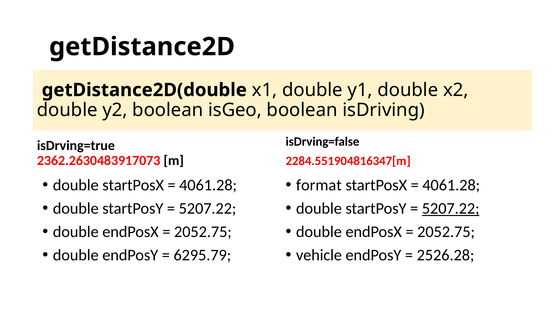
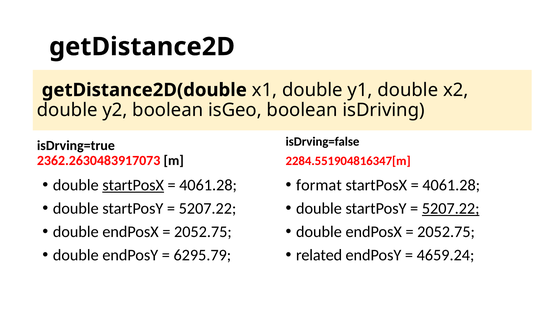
startPosX underline: none -> present (133, 185)
vehicle: vehicle -> related (319, 255)
2526.28: 2526.28 -> 4659.24 (446, 255)
